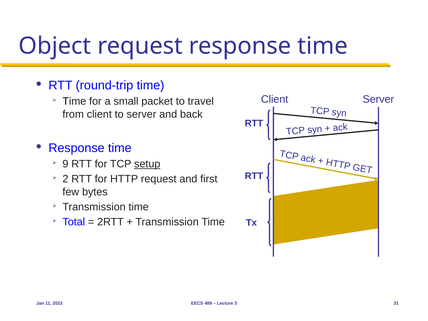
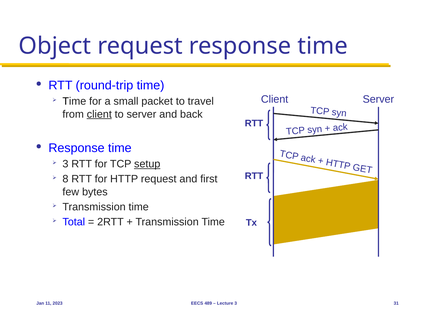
client underline: none -> present (99, 114)
9: 9 -> 3 (65, 164)
2: 2 -> 8 (65, 179)
